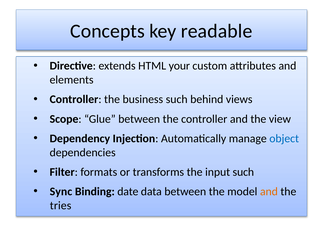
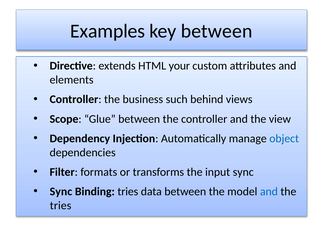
Concepts: Concepts -> Examples (108, 31)
key readable: readable -> between (217, 31)
input such: such -> sync (243, 172)
Binding date: date -> tries (128, 192)
and colour: orange -> blue (269, 192)
